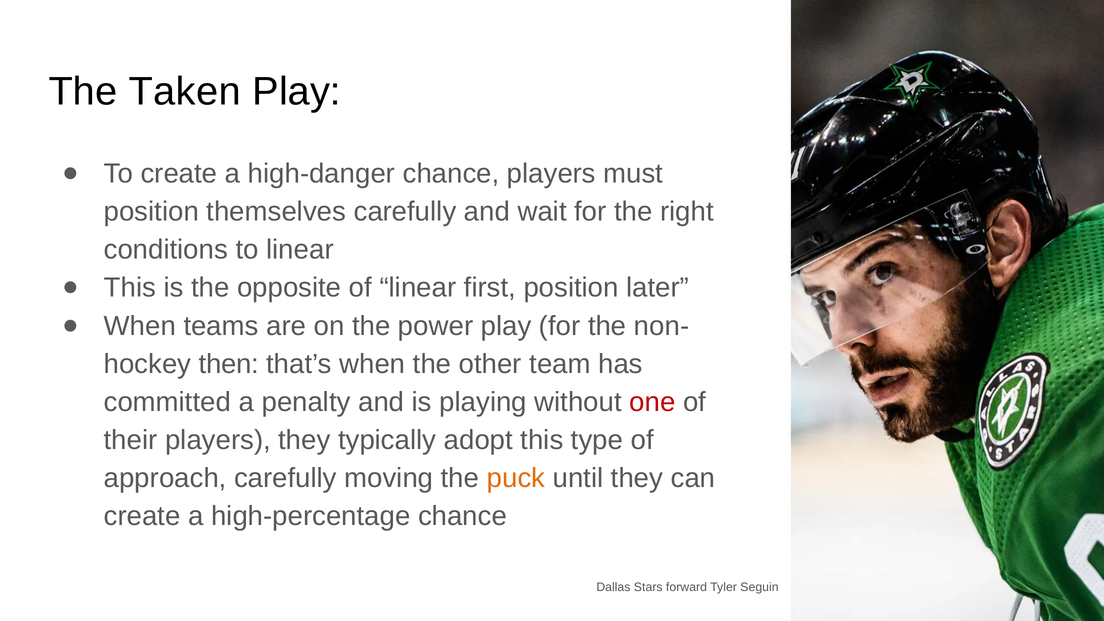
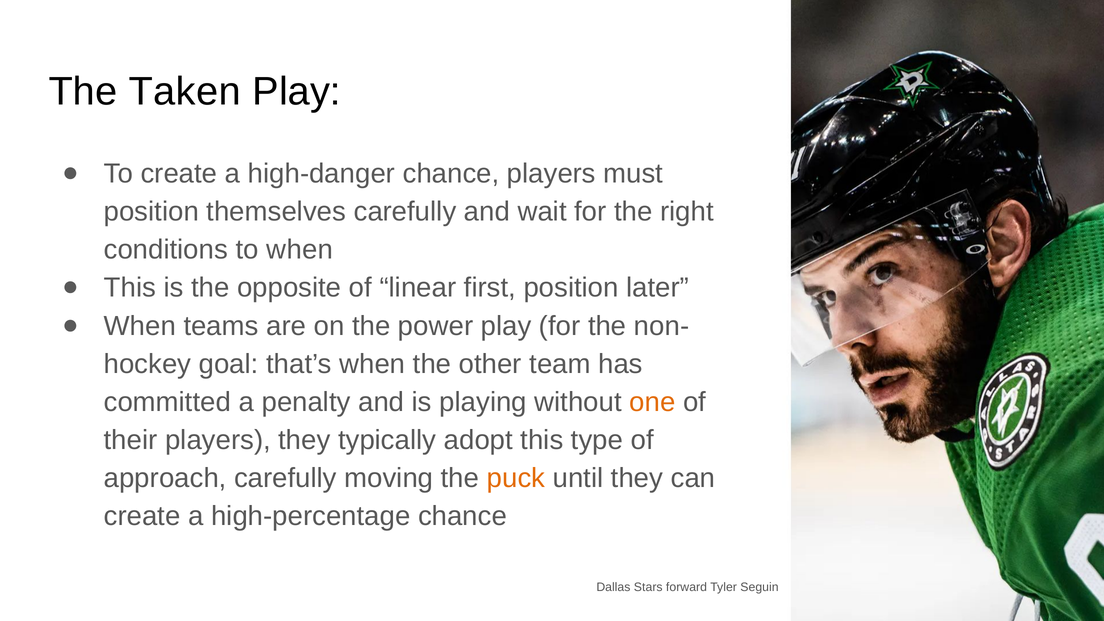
to linear: linear -> when (300, 250)
then: then -> goal (229, 364)
one colour: red -> orange (652, 402)
